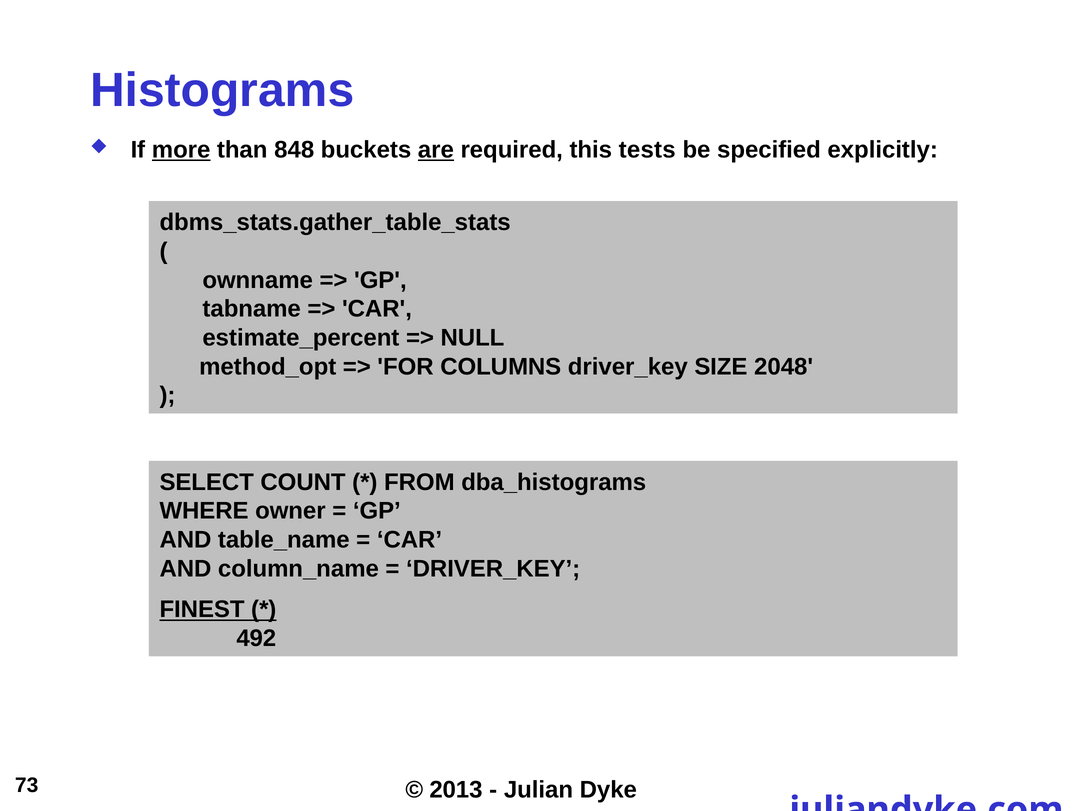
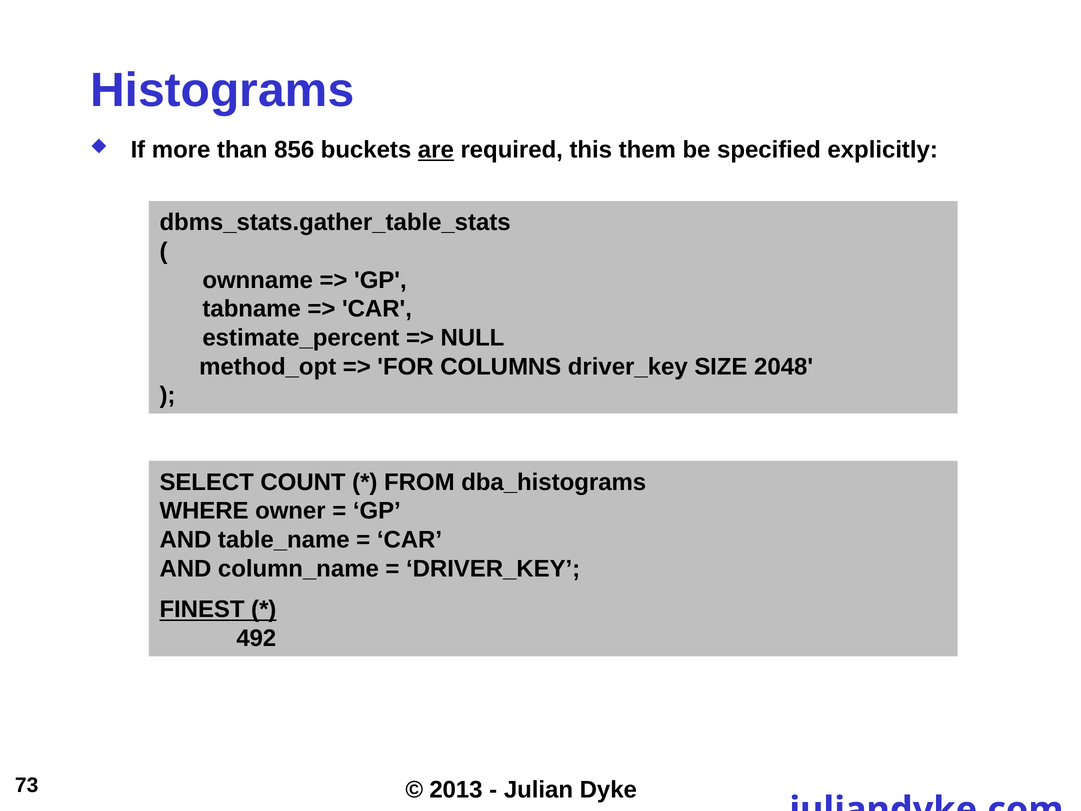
more underline: present -> none (181, 150)
848: 848 -> 856 (294, 150)
tests: tests -> them (647, 150)
